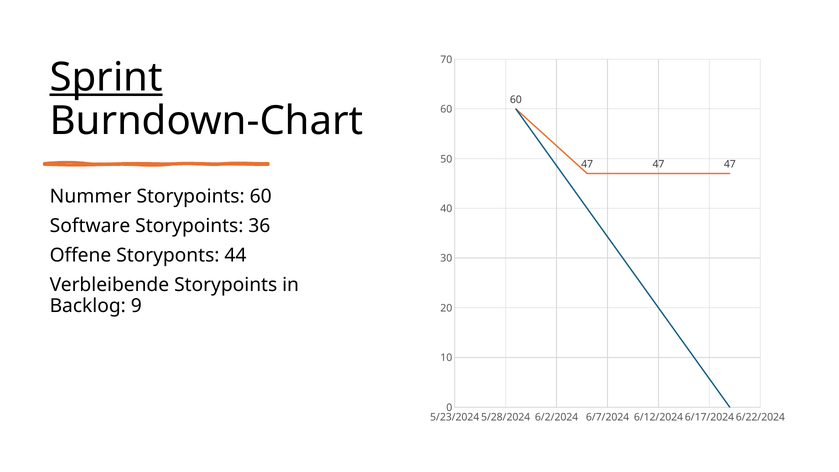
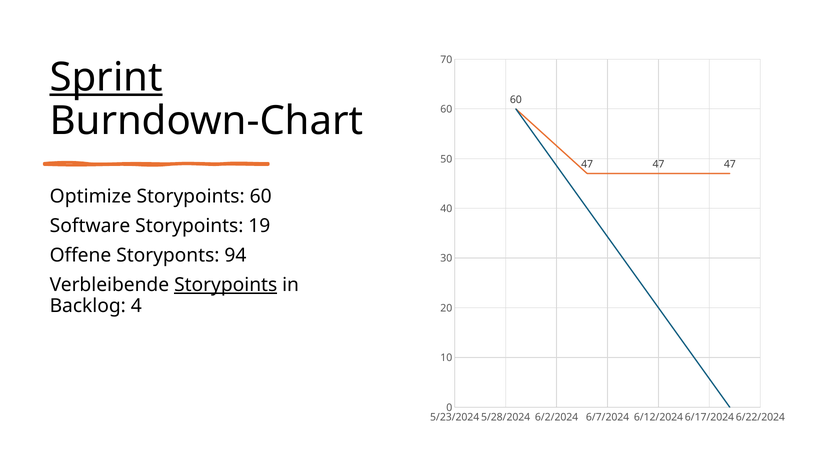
Nummer: Nummer -> Optimize (91, 197)
36: 36 -> 19 (259, 226)
44: 44 -> 94 (235, 255)
Storypoints underline: none -> present (226, 285)
9: 9 -> 4 (136, 306)
